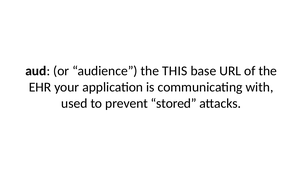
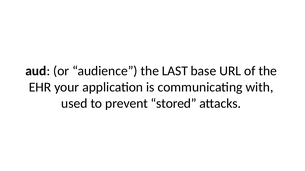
THIS: THIS -> LAST (175, 71)
